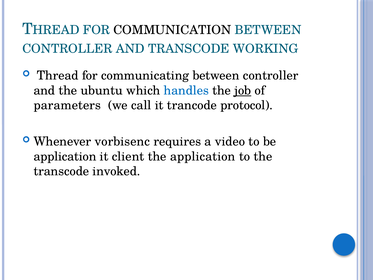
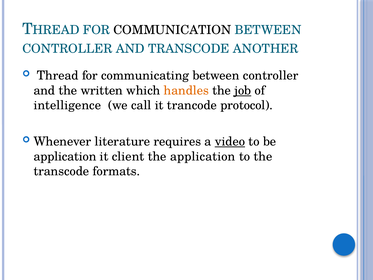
WORKING: WORKING -> ANOTHER (266, 49)
ubuntu: ubuntu -> written (102, 90)
handles colour: blue -> orange (186, 90)
parameters: parameters -> intelligence (67, 105)
vorbisenc: vorbisenc -> literature (122, 141)
video underline: none -> present (230, 141)
invoked: invoked -> formats (116, 171)
